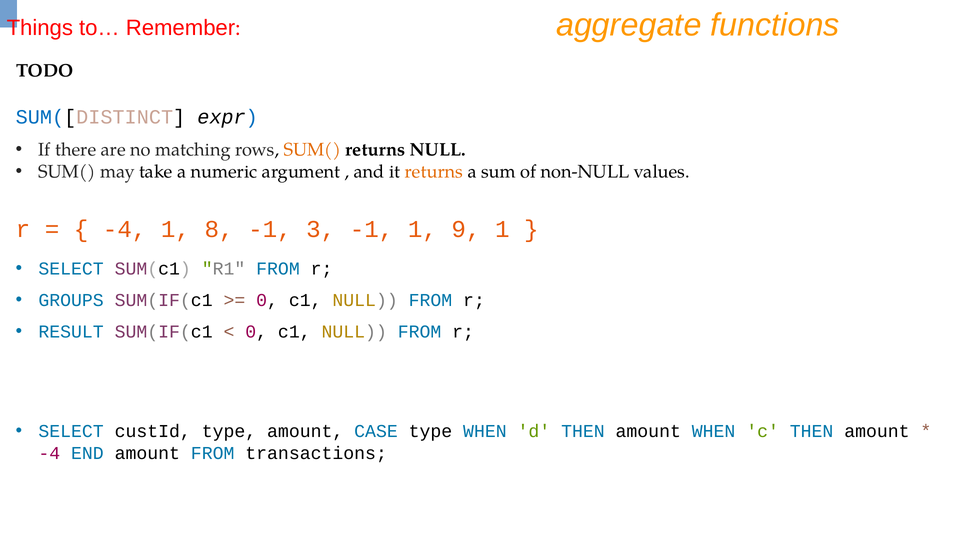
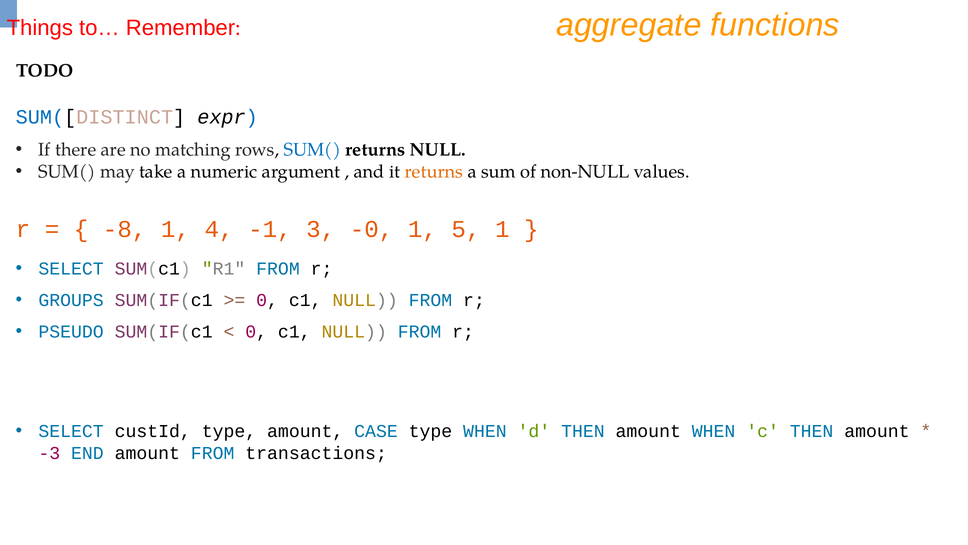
SUM( colour: orange -> blue (312, 150)
-4: -4 -> -8 (125, 229)
8: 8 -> 4 (219, 229)
3 -1: -1 -> -0 (372, 229)
9: 9 -> 5 (466, 229)
RESULT: RESULT -> PSEUDO (71, 331)
-4: -4 -> -3 (49, 453)
